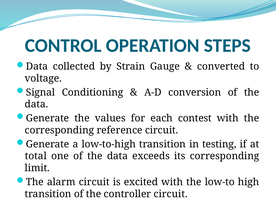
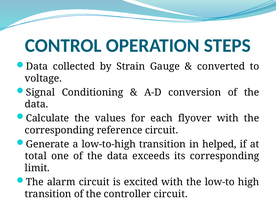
Generate: Generate -> Calculate (48, 118)
contest: contest -> flyover (195, 118)
testing: testing -> helped (219, 144)
